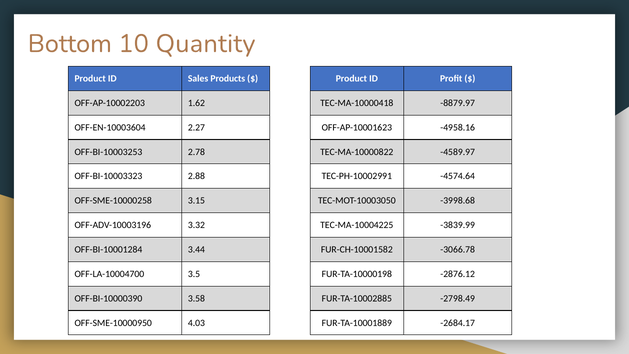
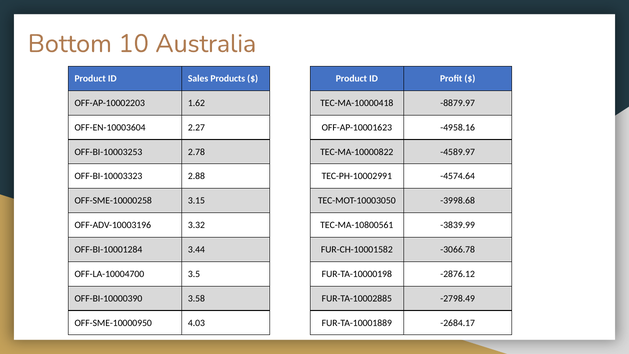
Quantity: Quantity -> Australia (206, 44)
TEC-MA-10004225: TEC-MA-10004225 -> TEC-MA-10800561 (357, 225)
